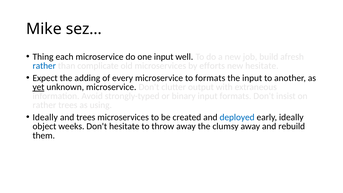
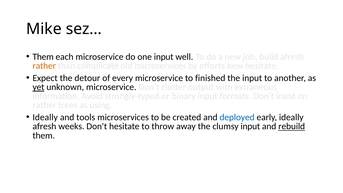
Thing: Thing -> Them (43, 57)
rather colour: blue -> orange (44, 66)
the adding: adding -> detour (87, 78)
to formats: formats -> finished (210, 78)
and trees: trees -> tools (86, 117)
object: object -> afresh (44, 126)
clumsy away: away -> input (250, 126)
rebuild underline: none -> present (292, 126)
